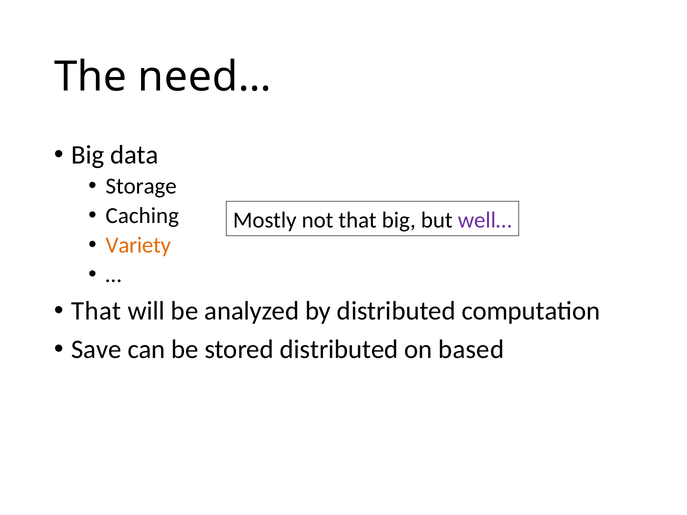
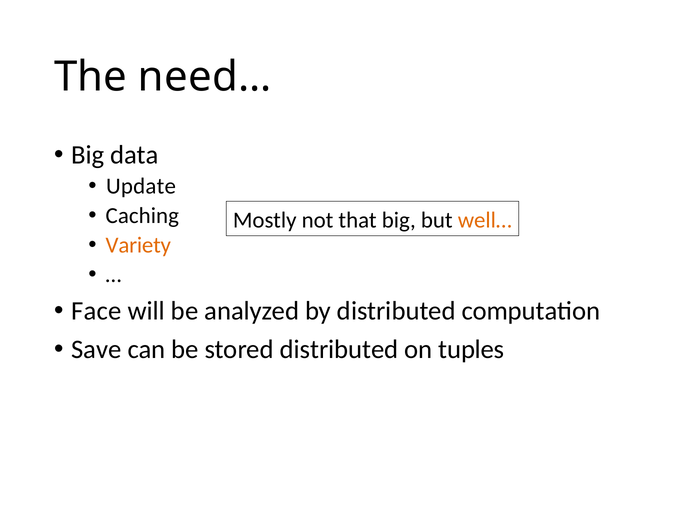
Storage: Storage -> Update (141, 186)
well… colour: purple -> orange (485, 220)
That: That -> Face (96, 311)
based: based -> tuples (471, 350)
